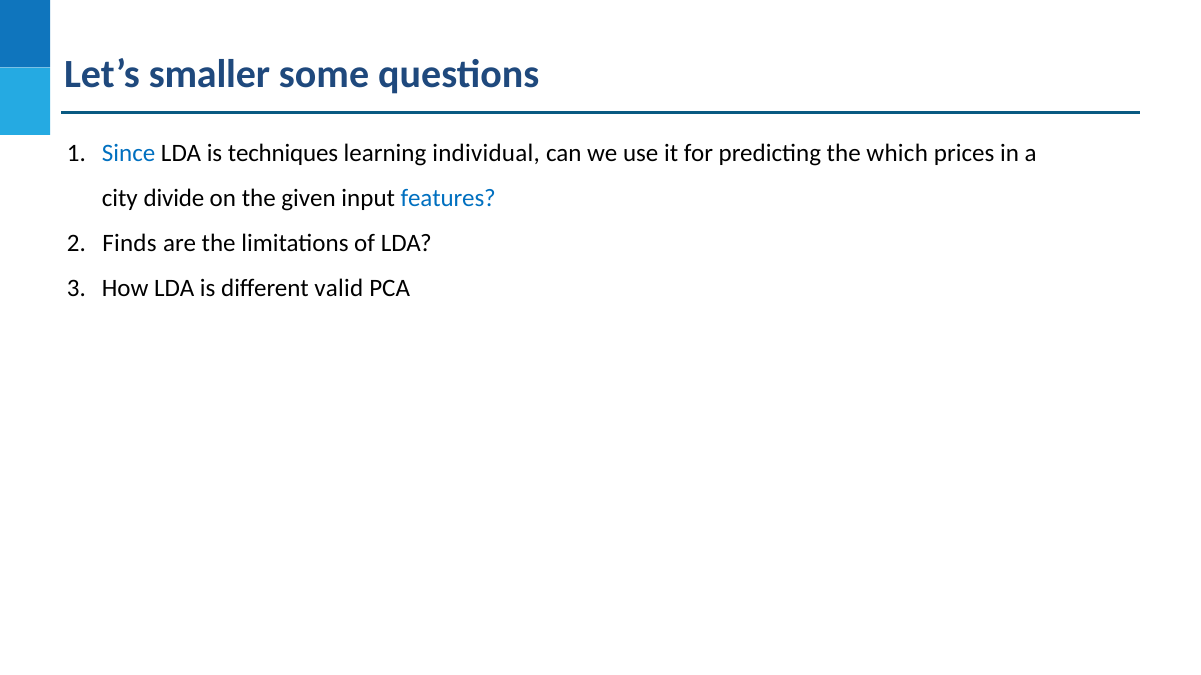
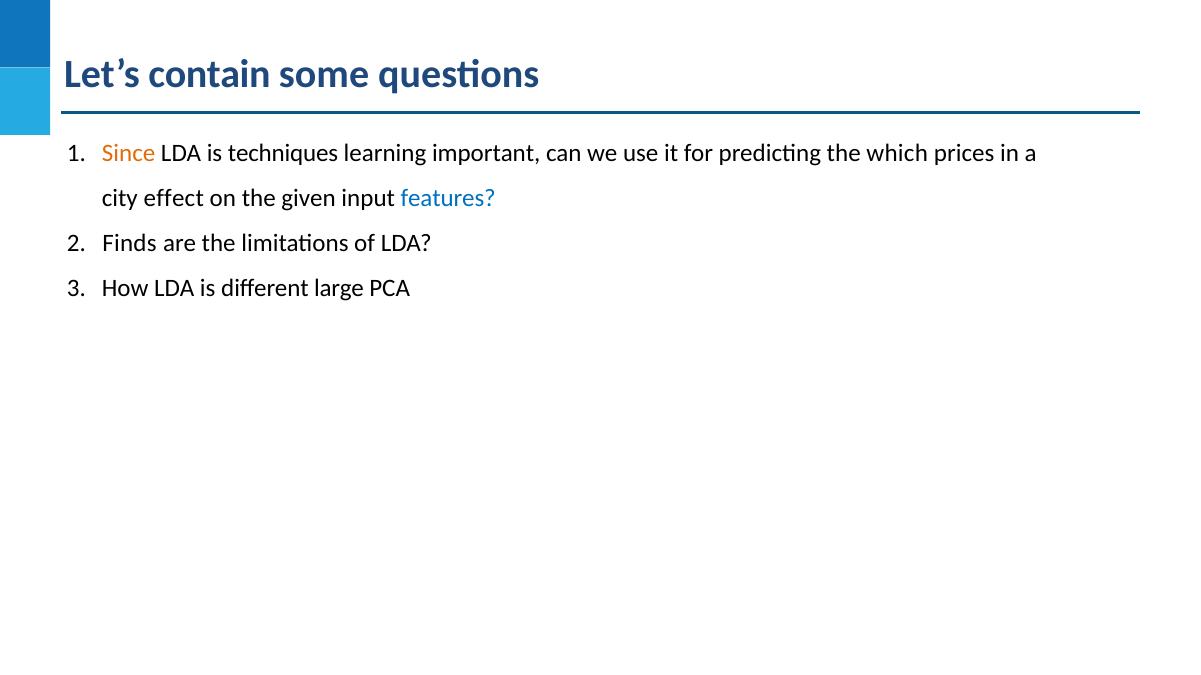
smaller: smaller -> contain (210, 74)
Since colour: blue -> orange (129, 153)
individual: individual -> important (486, 153)
divide: divide -> effect (174, 198)
valid: valid -> large (339, 288)
